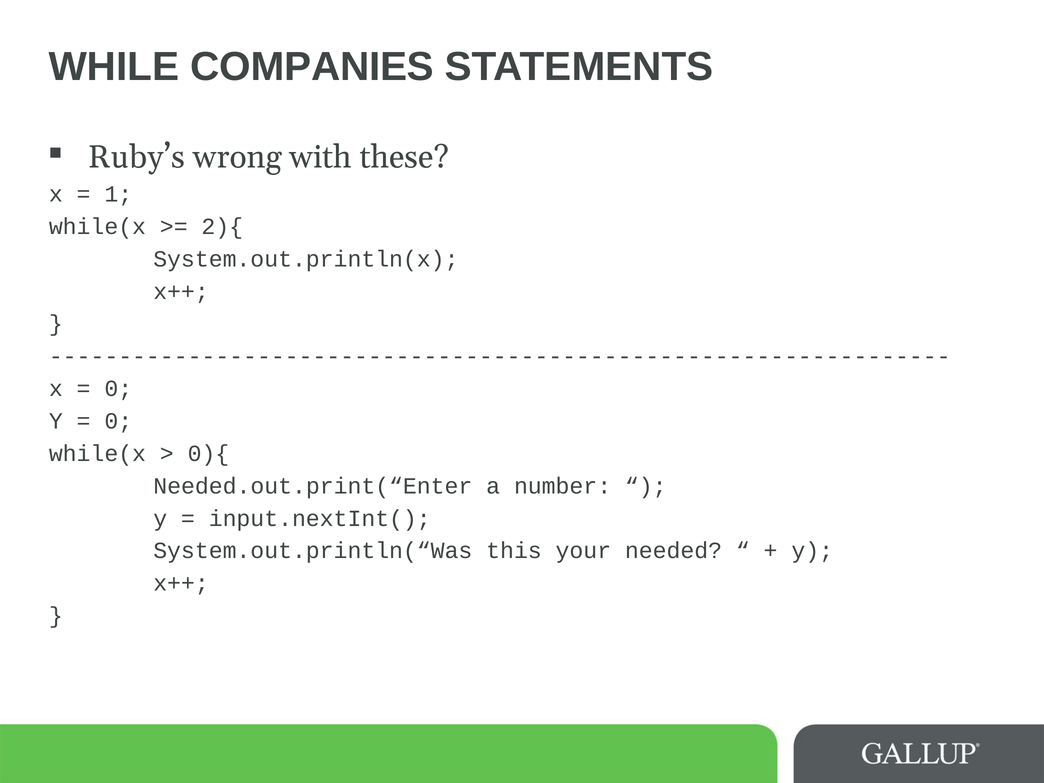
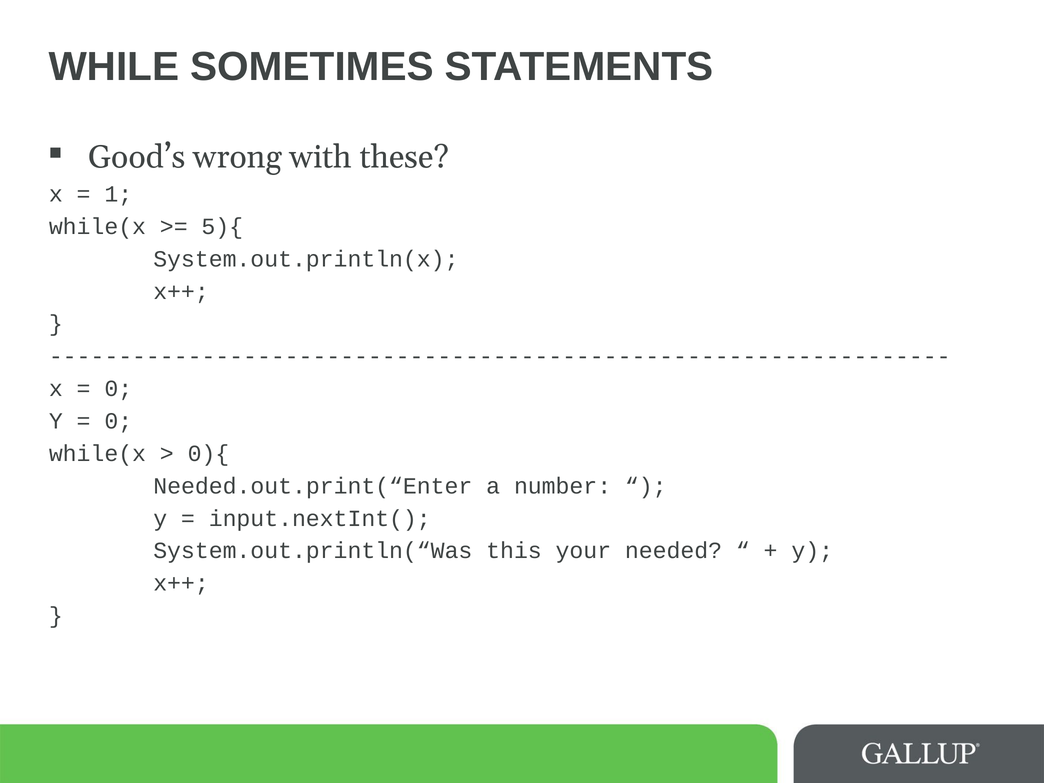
COMPANIES: COMPANIES -> SOMETIMES (312, 67)
Ruby’s: Ruby’s -> Good’s (137, 157)
2){: 2){ -> 5){ (222, 227)
